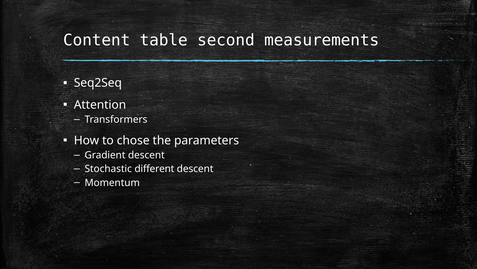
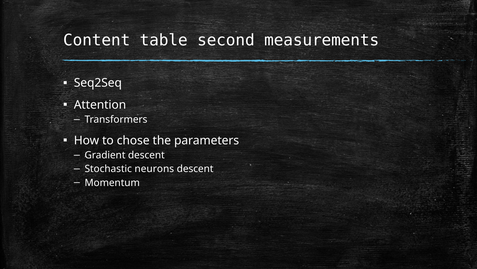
different: different -> neurons (154, 169)
